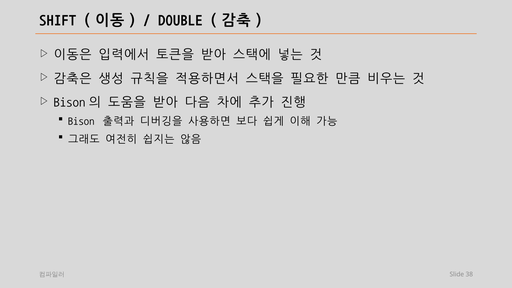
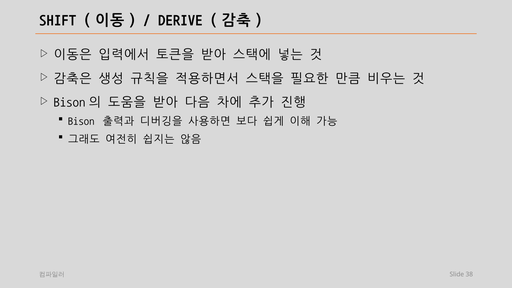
DOUBLE: DOUBLE -> DERIVE (180, 20)
